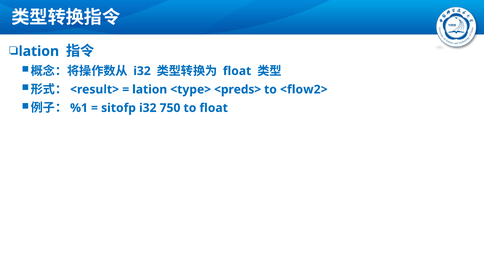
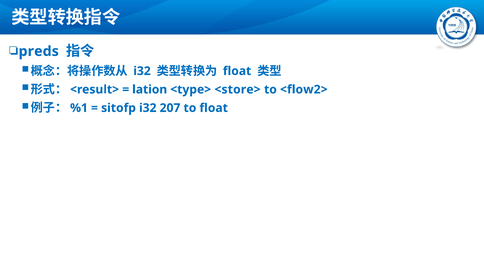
lation: lation -> preds (39, 51)
<preds>: <preds> -> <store> (238, 90)
750: 750 -> 207 (170, 108)
